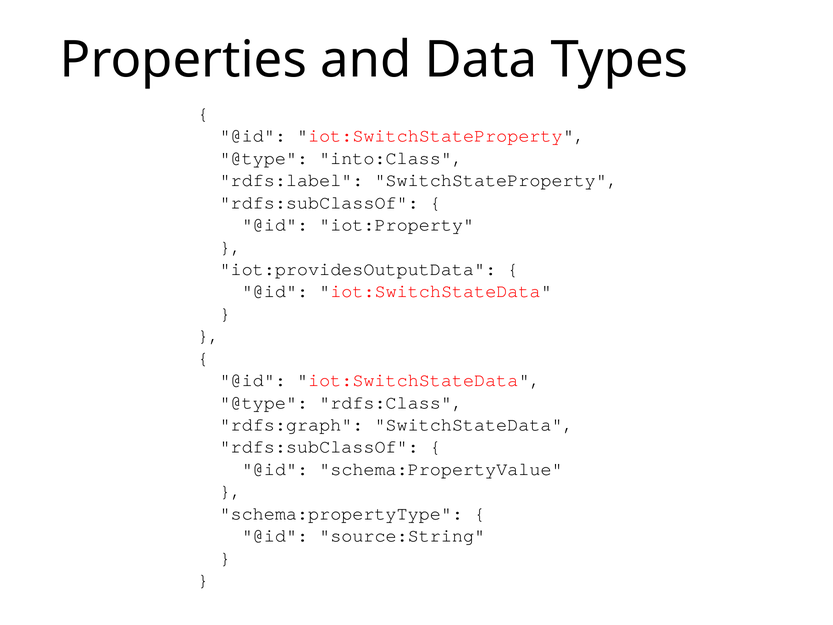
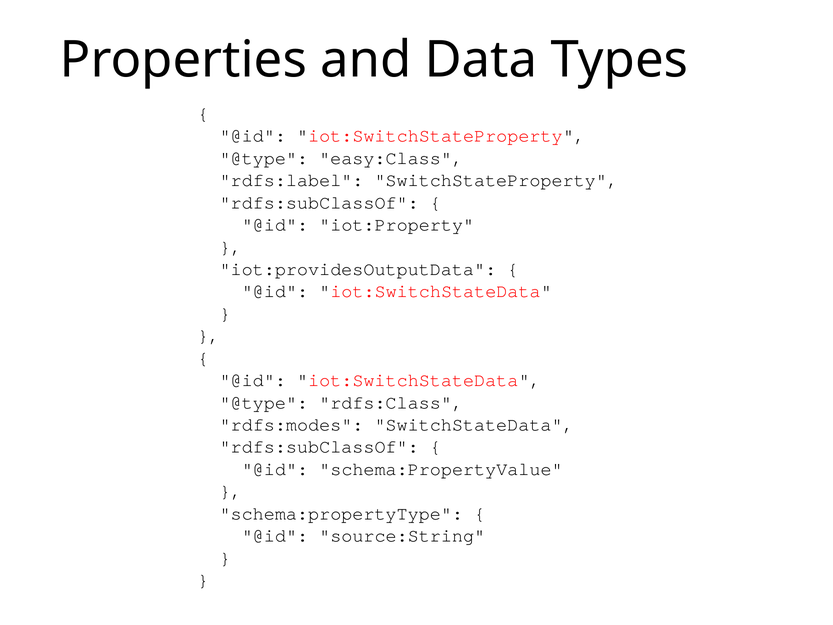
into:Class: into:Class -> easy:Class (391, 158)
rdfs:graph: rdfs:graph -> rdfs:modes (292, 424)
